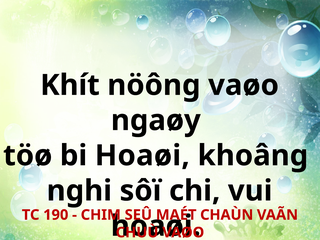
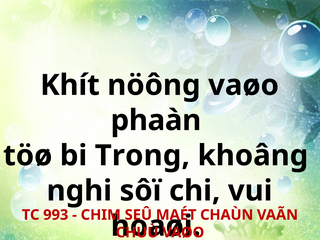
ngaøy: ngaøy -> phaàn (156, 120)
bi Hoaøi: Hoaøi -> Trong (142, 156)
190: 190 -> 993 (56, 215)
